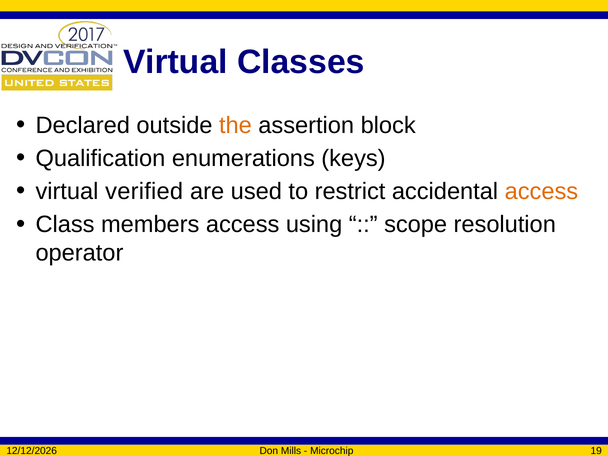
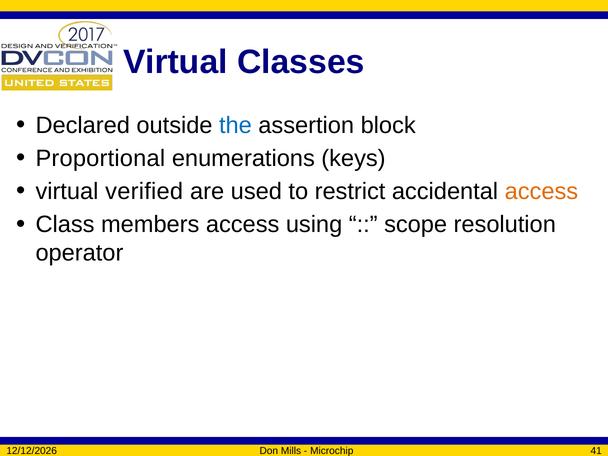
the colour: orange -> blue (235, 125)
Qualification: Qualification -> Proportional (100, 158)
19: 19 -> 41 (596, 451)
